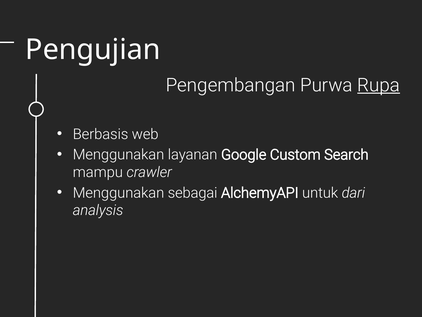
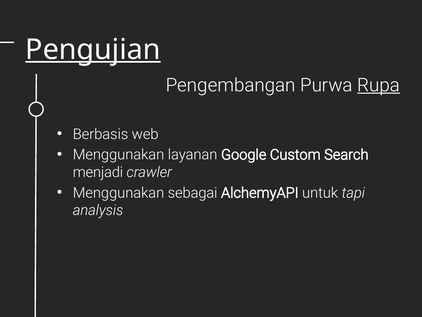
Pengujian underline: none -> present (93, 49)
mampu: mampu -> menjadi (98, 172)
dari: dari -> tapi (353, 193)
